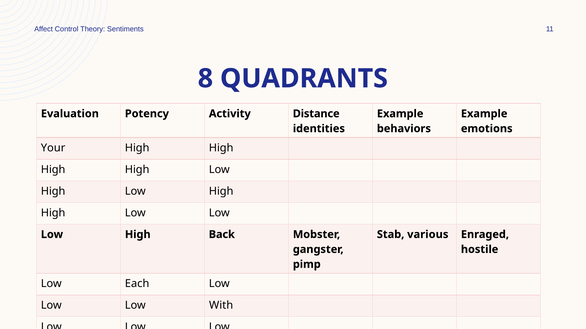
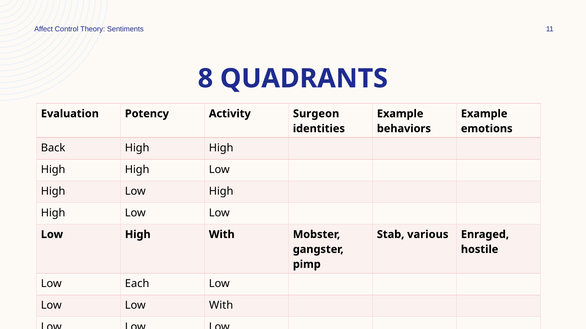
Distance: Distance -> Surgeon (316, 114)
Your: Your -> Back (53, 148)
High Back: Back -> With (222, 235)
